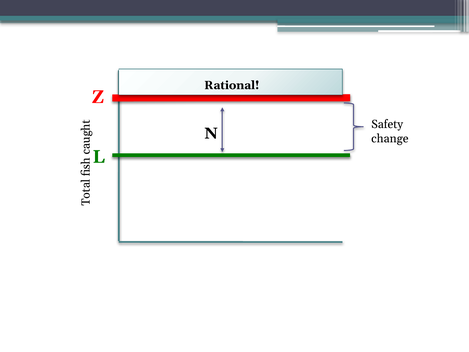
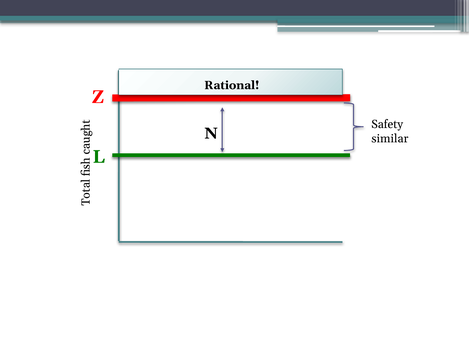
change: change -> similar (390, 138)
